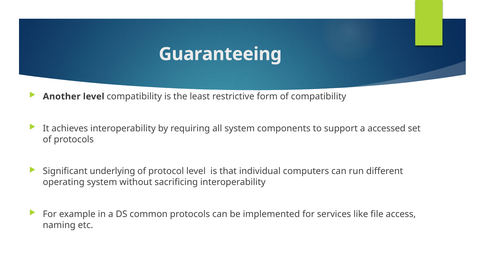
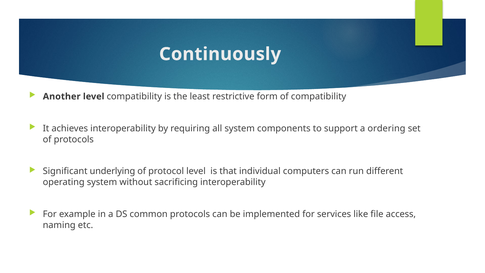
Guaranteeing: Guaranteeing -> Continuously (220, 54)
accessed: accessed -> ordering (386, 128)
